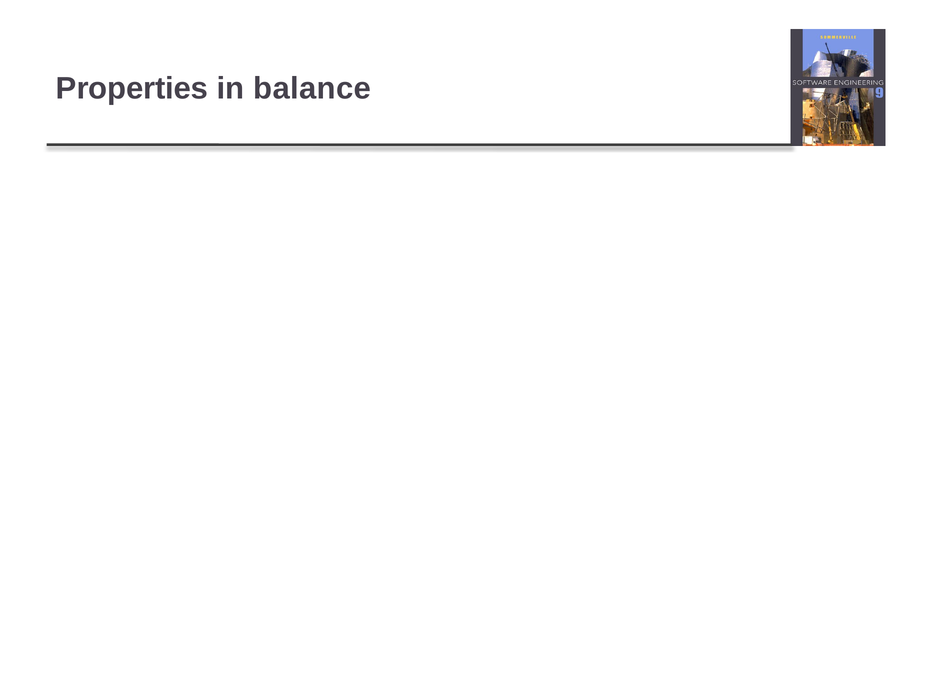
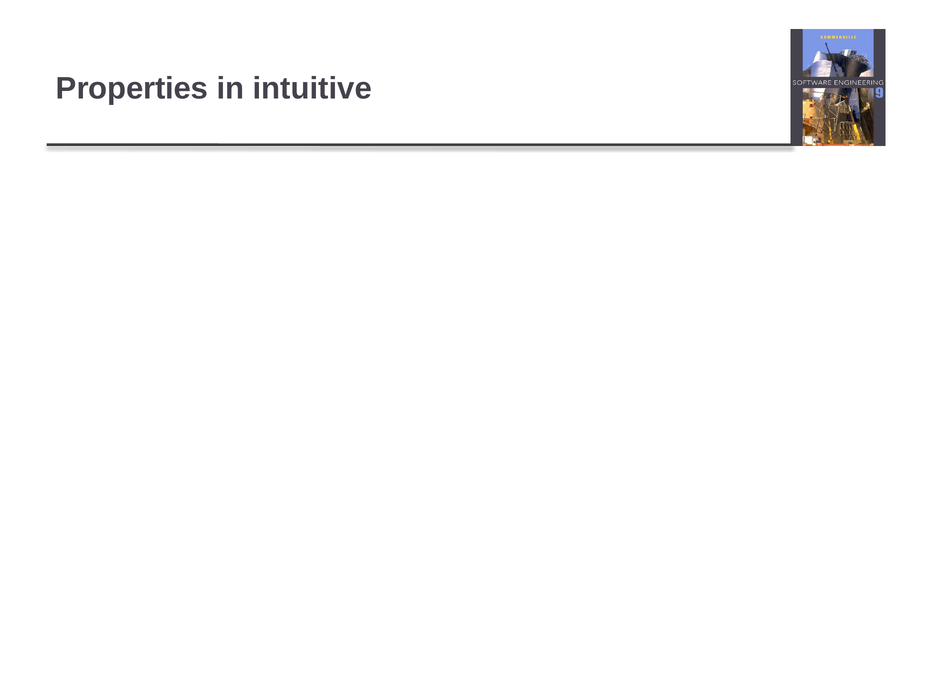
balance: balance -> intuitive (312, 89)
